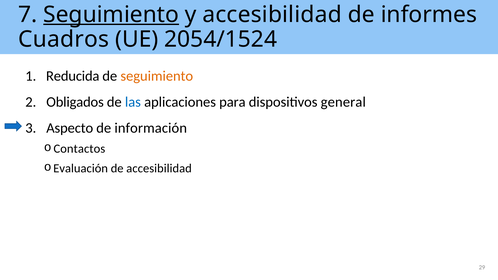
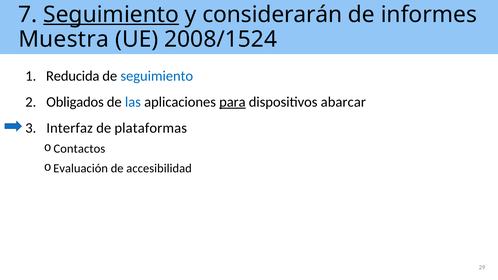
y accesibilidad: accesibilidad -> considerarán (272, 15)
Cuadros: Cuadros -> Muestra (64, 39)
2054/1524: 2054/1524 -> 2008/1524 (221, 39)
seguimiento colour: orange -> blue (157, 76)
para underline: none -> present (232, 102)
general: general -> abarcar (343, 102)
Aspecto: Aspecto -> Interfaz (70, 128)
información: información -> plataformas (151, 128)
